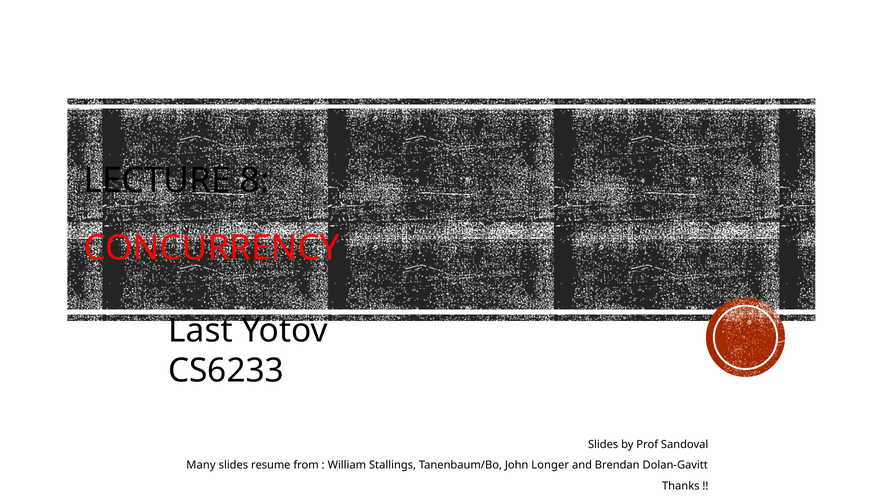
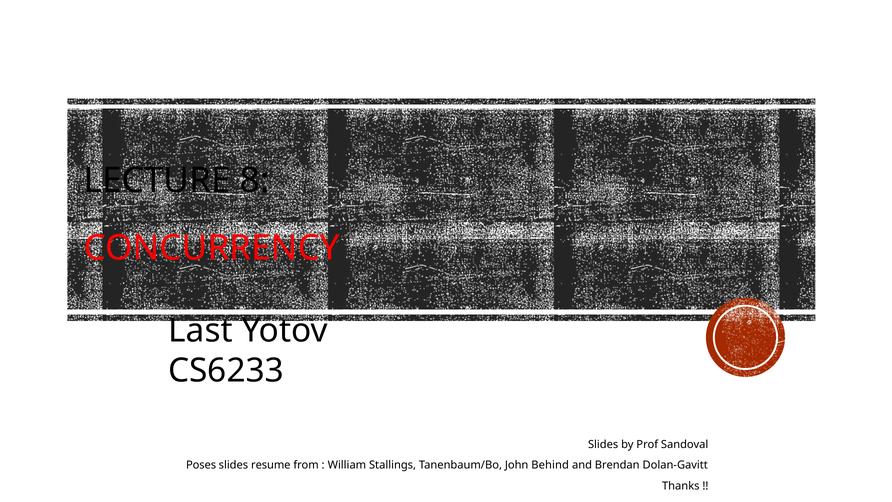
Many: Many -> Poses (201, 465)
Longer: Longer -> Behind (550, 465)
